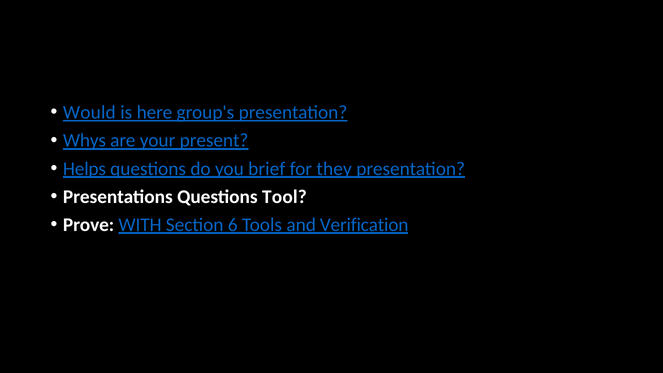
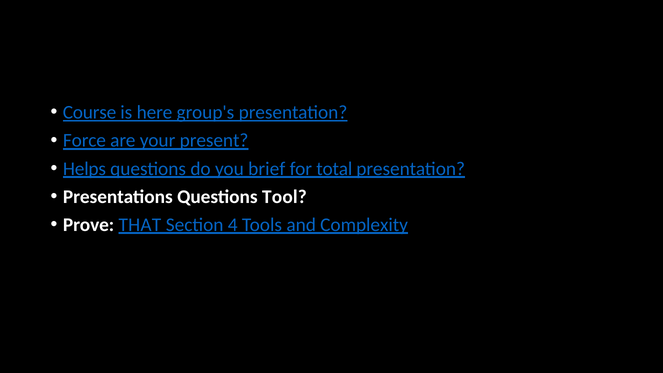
Would: Would -> Course (90, 112)
Whys: Whys -> Force (84, 141)
they: they -> total (334, 169)
WITH: WITH -> THAT (140, 225)
6: 6 -> 4 (233, 225)
Verification: Verification -> Complexity (364, 225)
